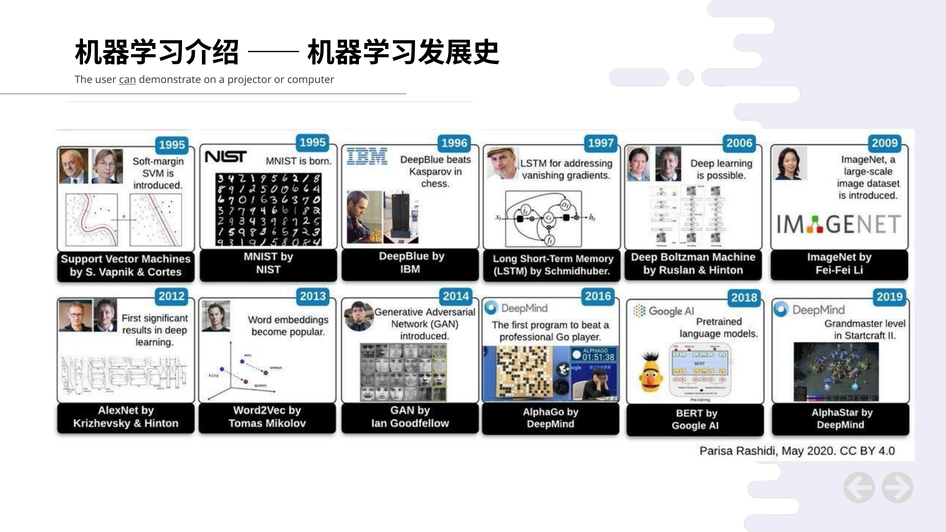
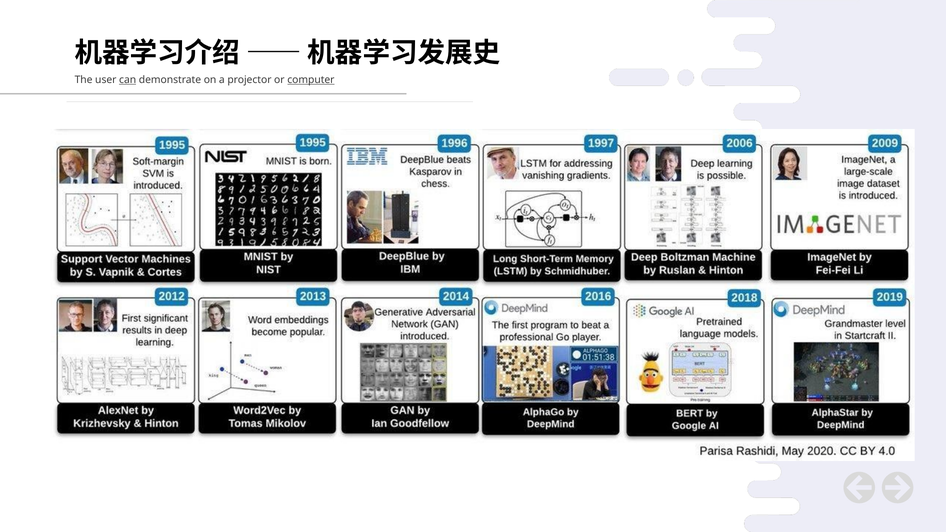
computer underline: none -> present (311, 80)
